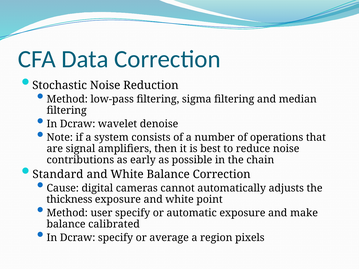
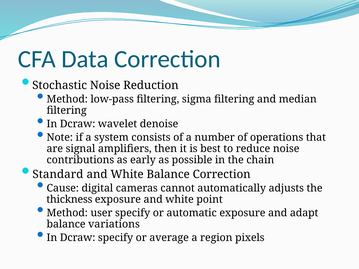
make: make -> adapt (304, 213)
calibrated: calibrated -> variations (114, 224)
